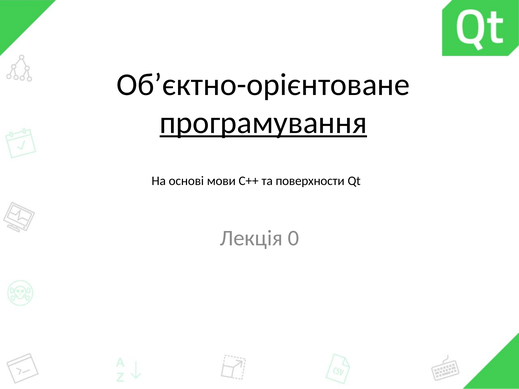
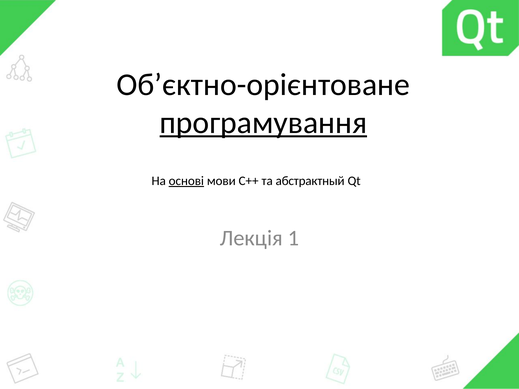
основі underline: none -> present (186, 181)
поверхности: поверхности -> абстрактный (310, 181)
0: 0 -> 1 (293, 238)
